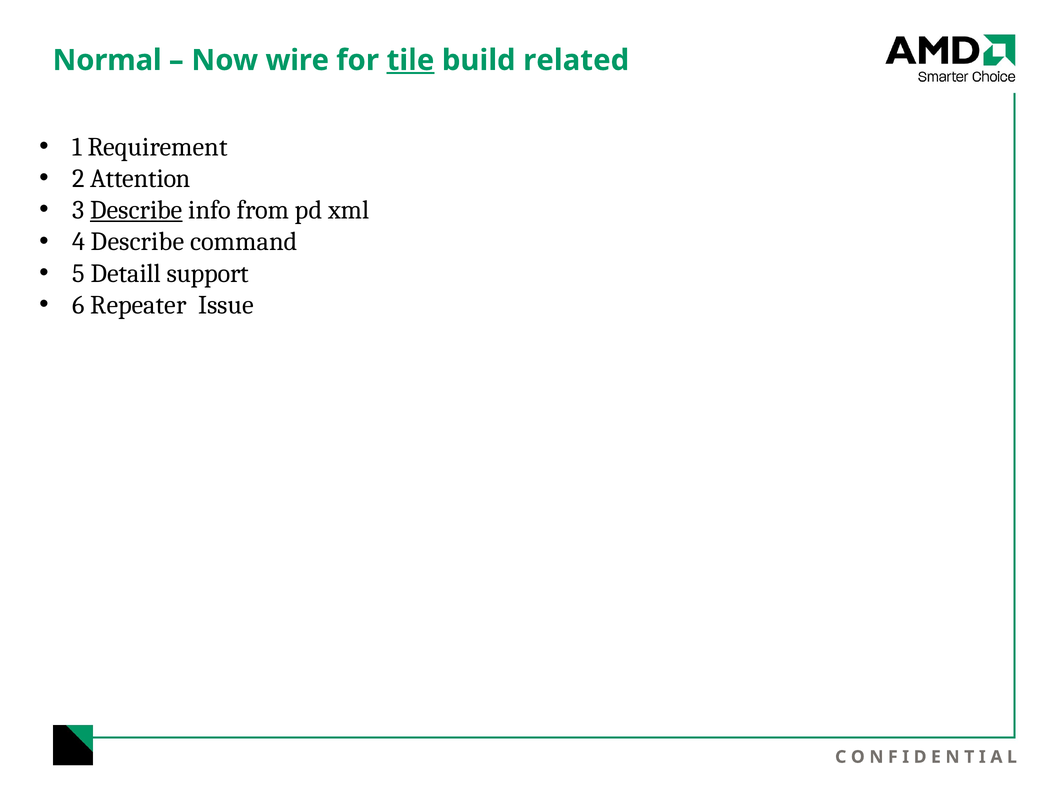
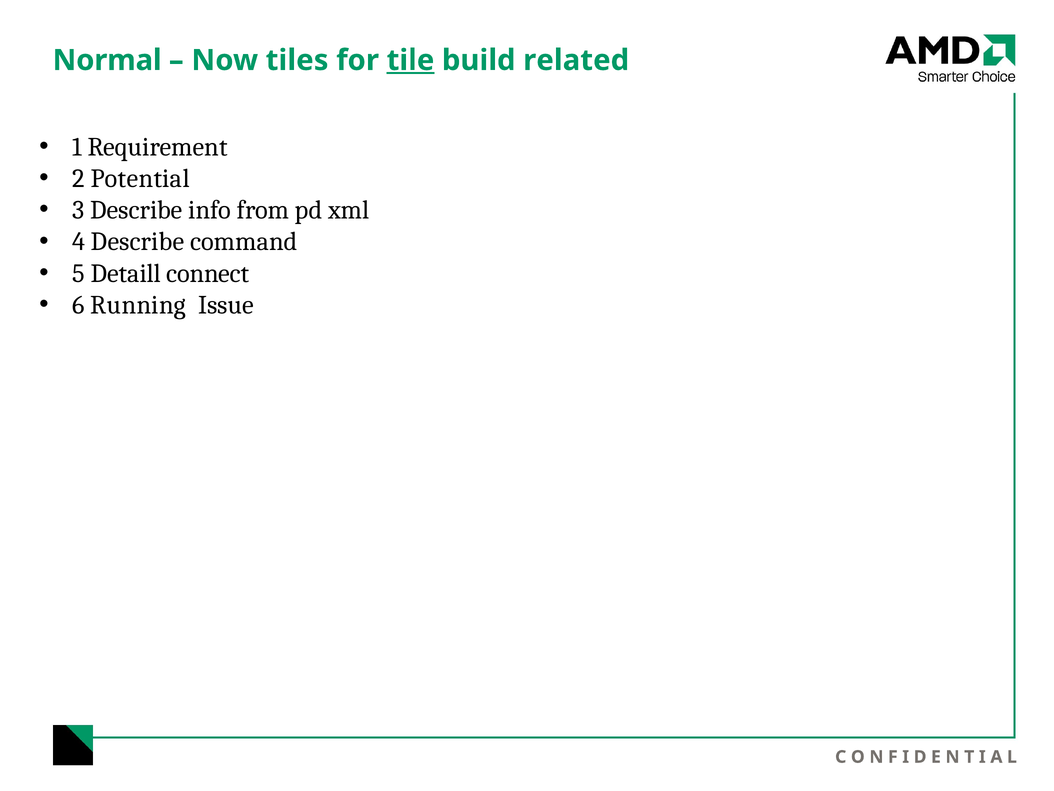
wire: wire -> tiles (297, 60)
Attention: Attention -> Potential (140, 178)
Describe underline: present -> none (136, 210)
support: support -> connect (208, 273)
Repeater: Repeater -> Running (138, 305)
